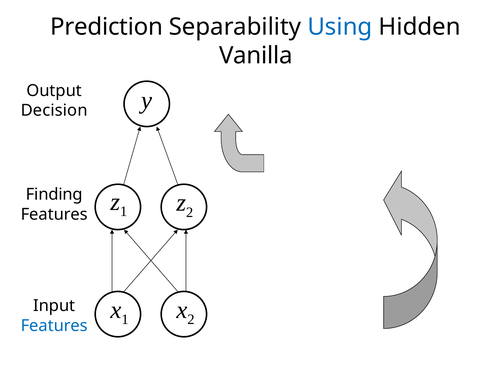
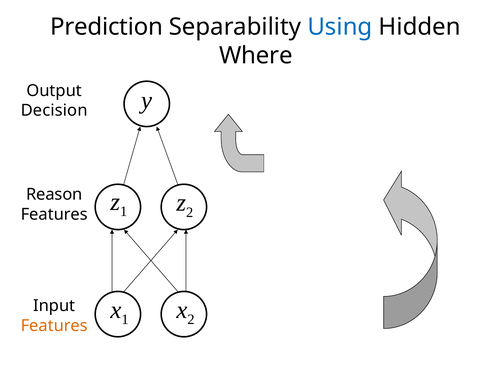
Vanilla: Vanilla -> Where (256, 56)
Finding: Finding -> Reason (54, 195)
Features colour: blue -> orange (54, 326)
